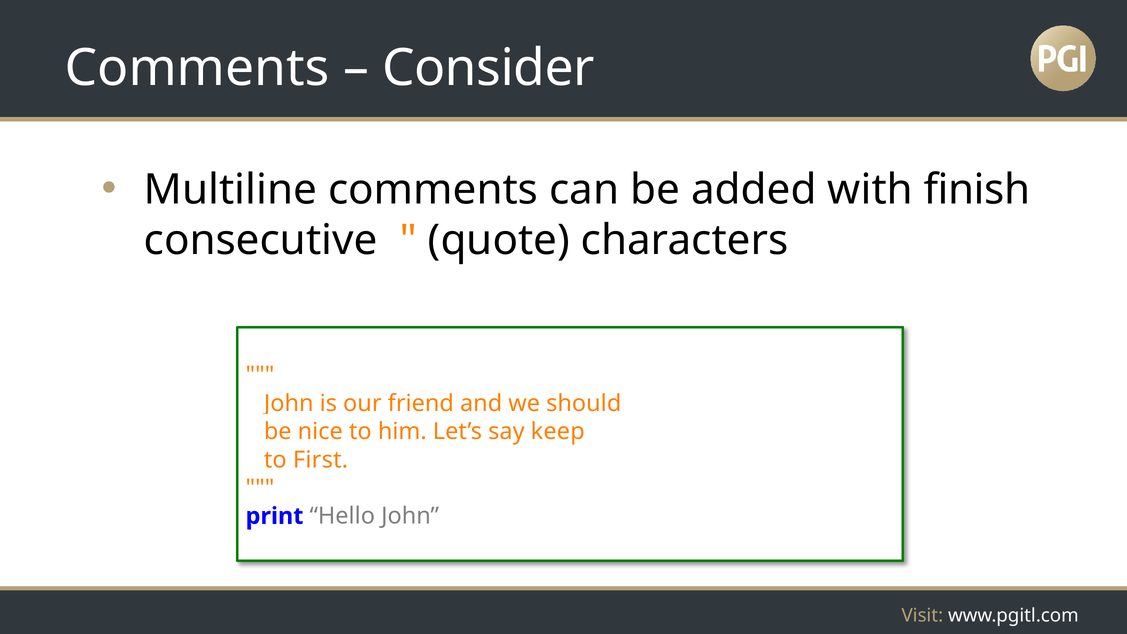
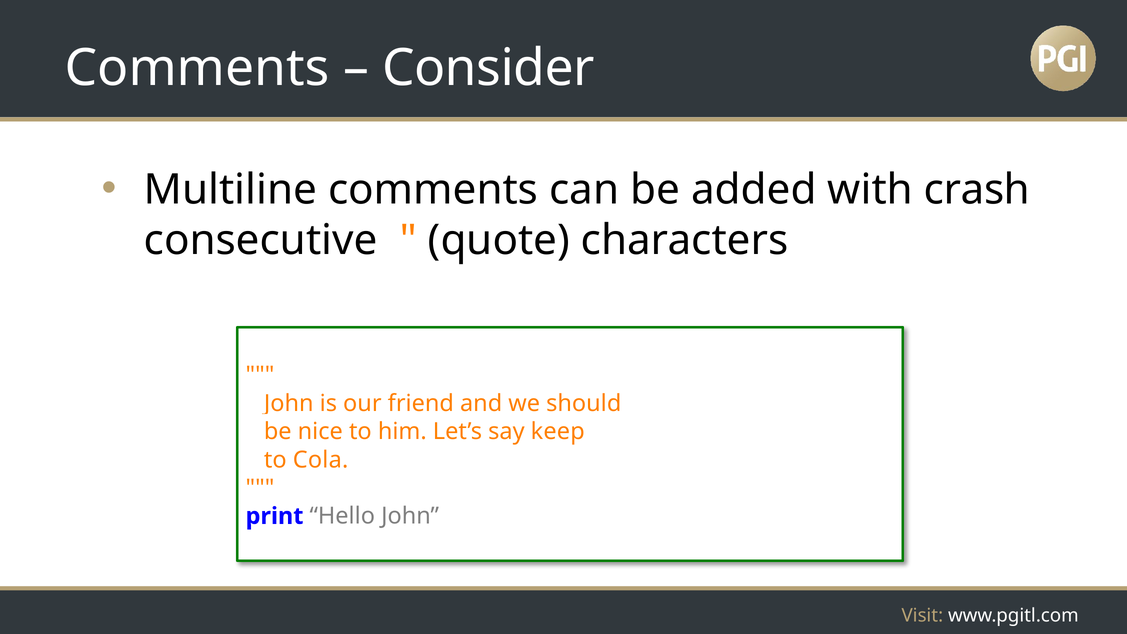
finish: finish -> crash (977, 190)
First: First -> Cola (321, 460)
